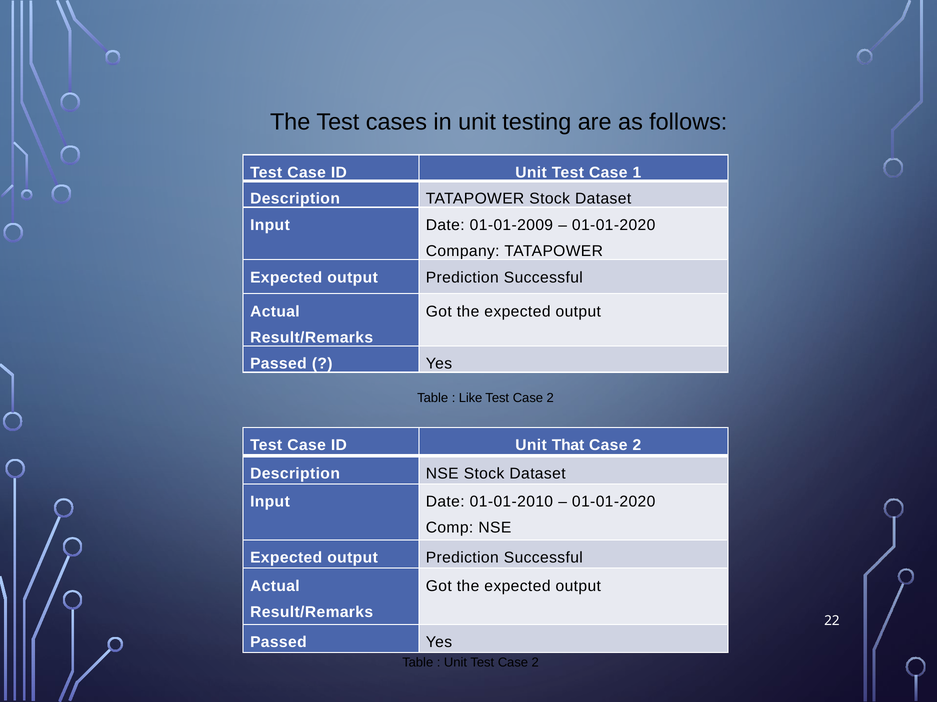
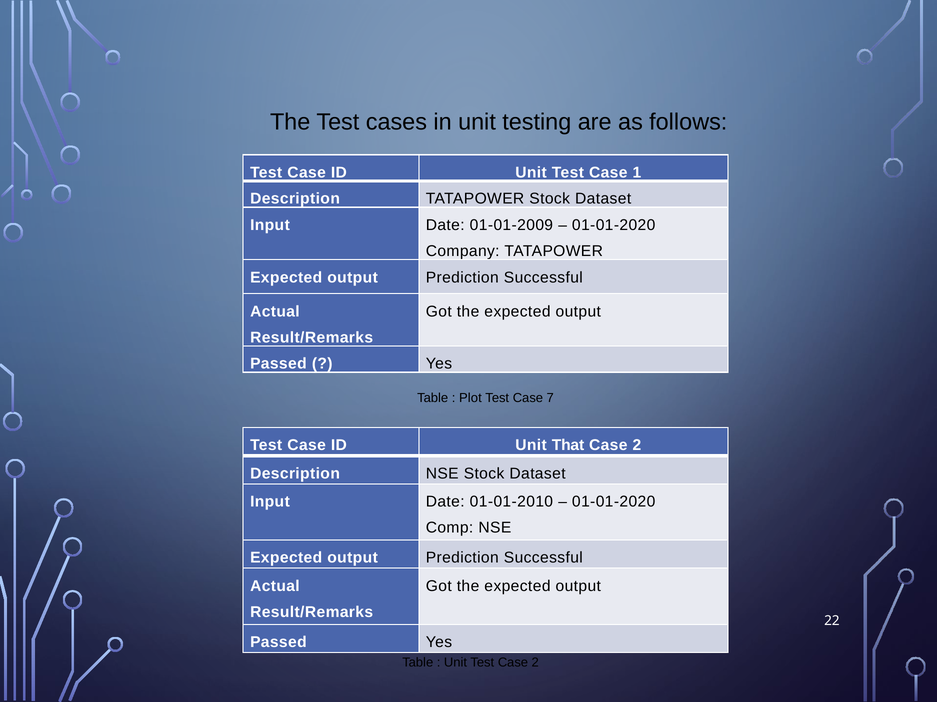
Like: Like -> Plot (470, 399)
2: 2 -> 7 (550, 399)
